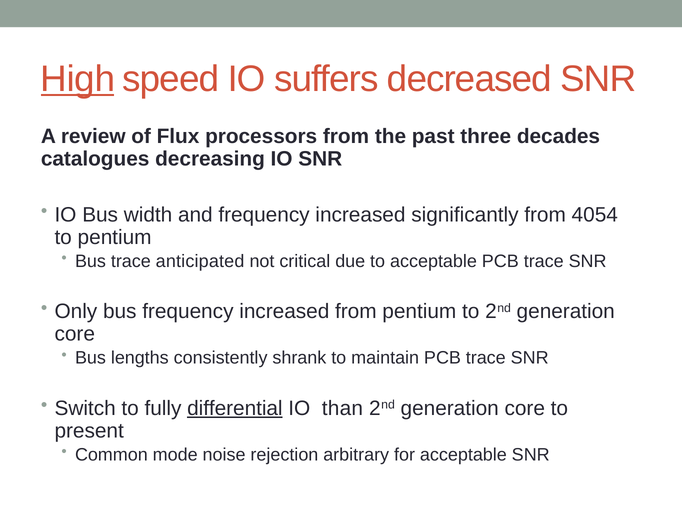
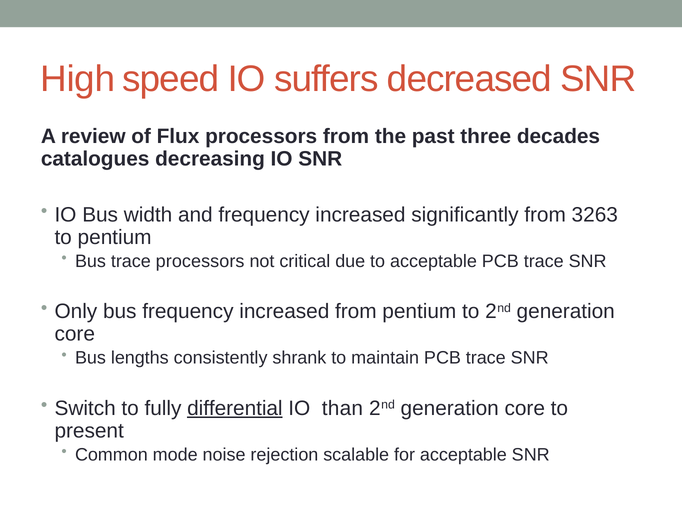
High underline: present -> none (78, 79)
4054: 4054 -> 3263 (595, 215)
trace anticipated: anticipated -> processors (200, 261)
arbitrary: arbitrary -> scalable (356, 455)
